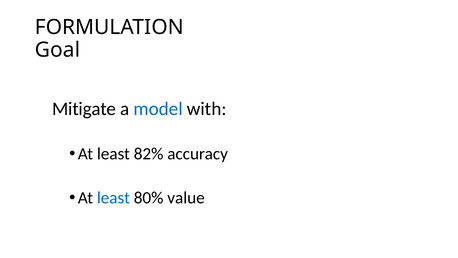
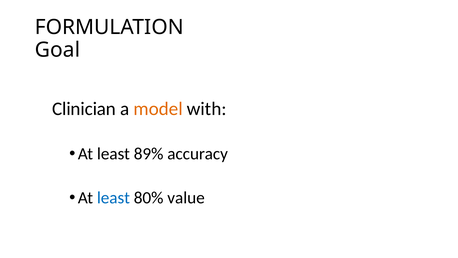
Mitigate: Mitigate -> Clinician (84, 109)
model colour: blue -> orange (158, 109)
82%: 82% -> 89% (149, 153)
